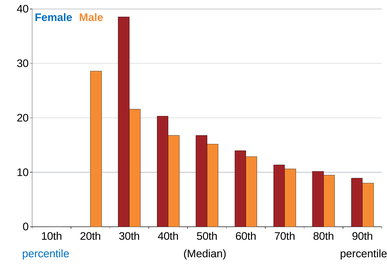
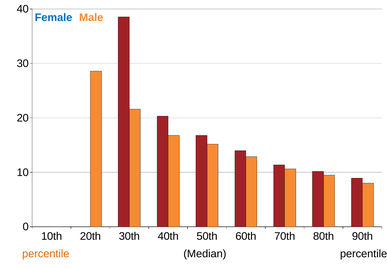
percentile colour: blue -> orange (46, 254)
